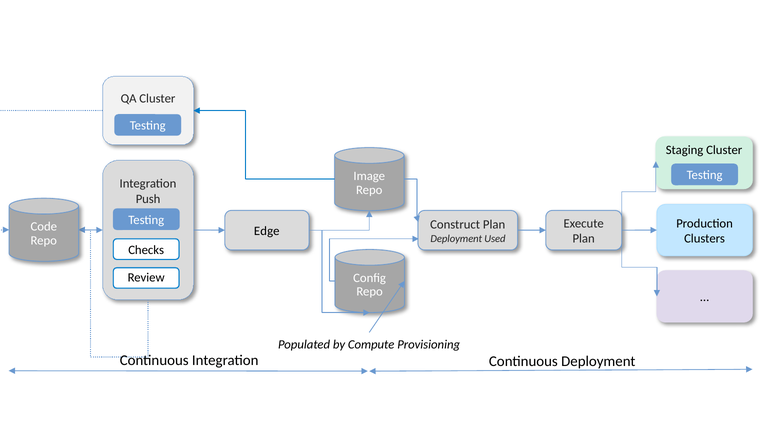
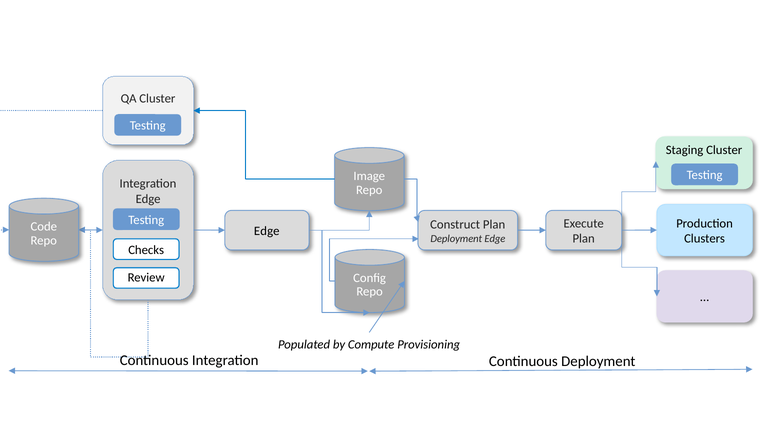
Push: Push -> Edge (148, 199)
Deployment Used: Used -> Edge (495, 238)
